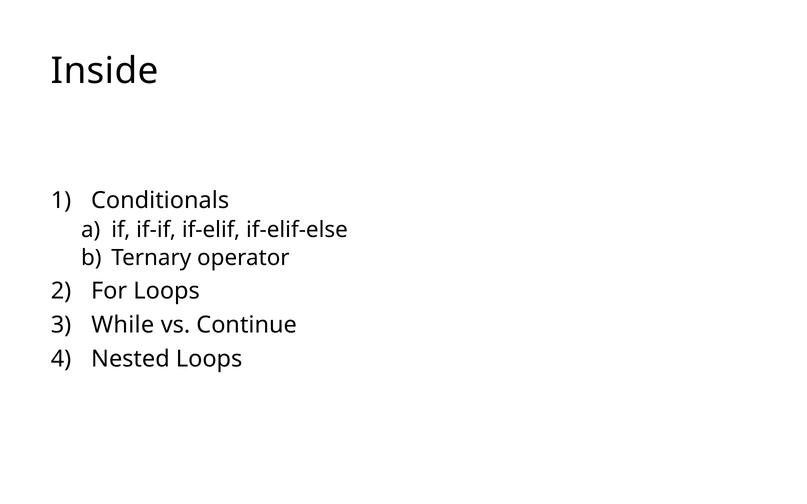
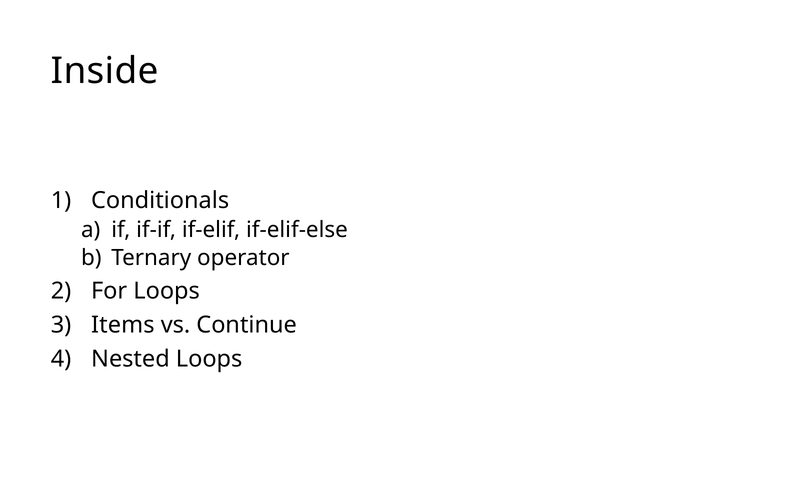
While: While -> Items (123, 325)
